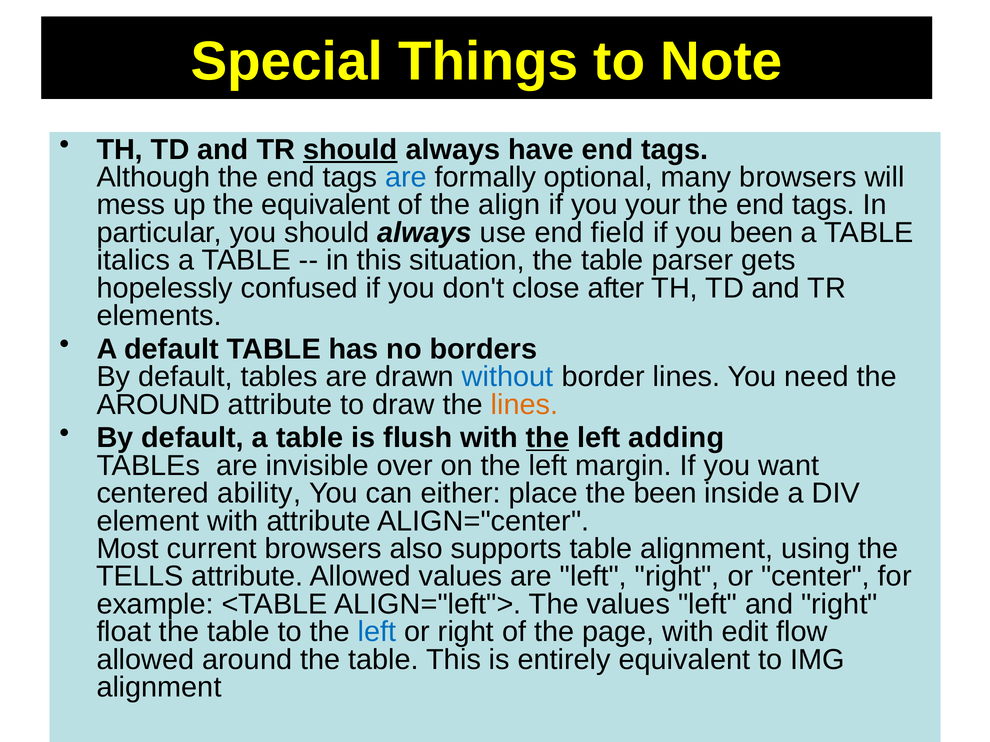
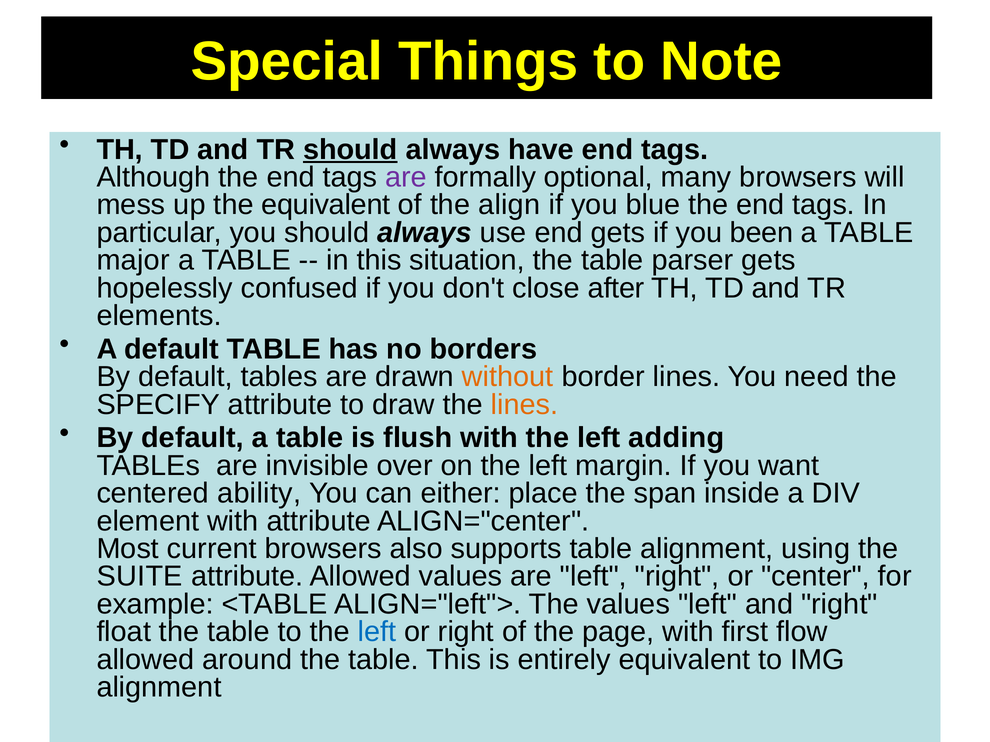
are colour: blue -> purple (406, 177)
your: your -> blue (653, 205)
end field: field -> gets (618, 233)
italics: italics -> major (133, 260)
without colour: blue -> orange (508, 377)
AROUND: AROUND -> SPECIFY (158, 405)
the underline: present -> none (547, 438)
the been: been -> span (665, 494)
TELLS: TELLS -> SUITE (140, 577)
edit: edit -> first (745, 632)
